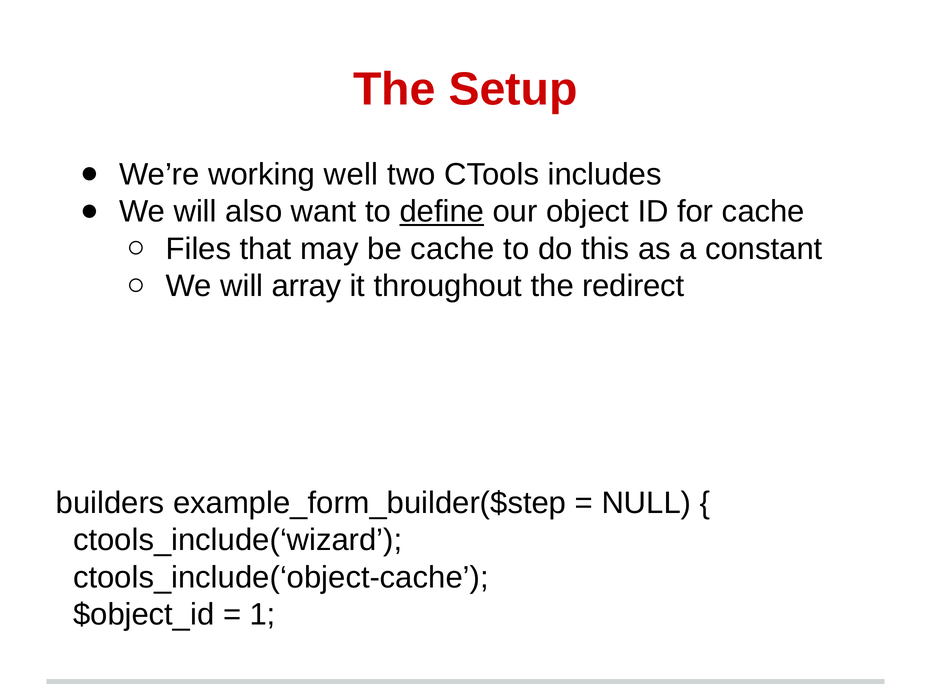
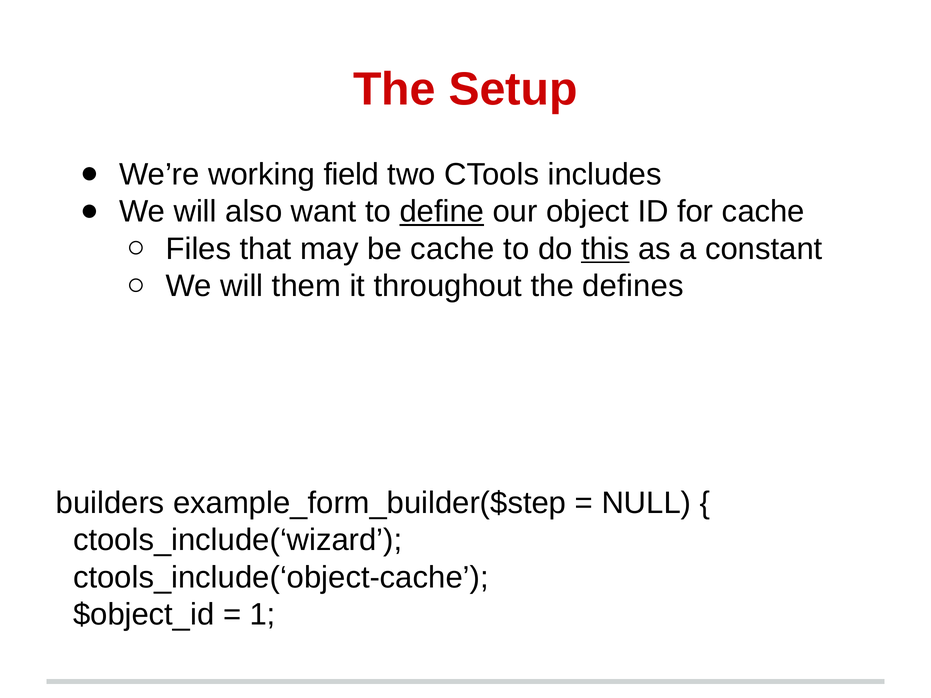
well: well -> field (351, 174)
this underline: none -> present (605, 249)
array: array -> them (306, 286)
redirect: redirect -> defines (633, 286)
